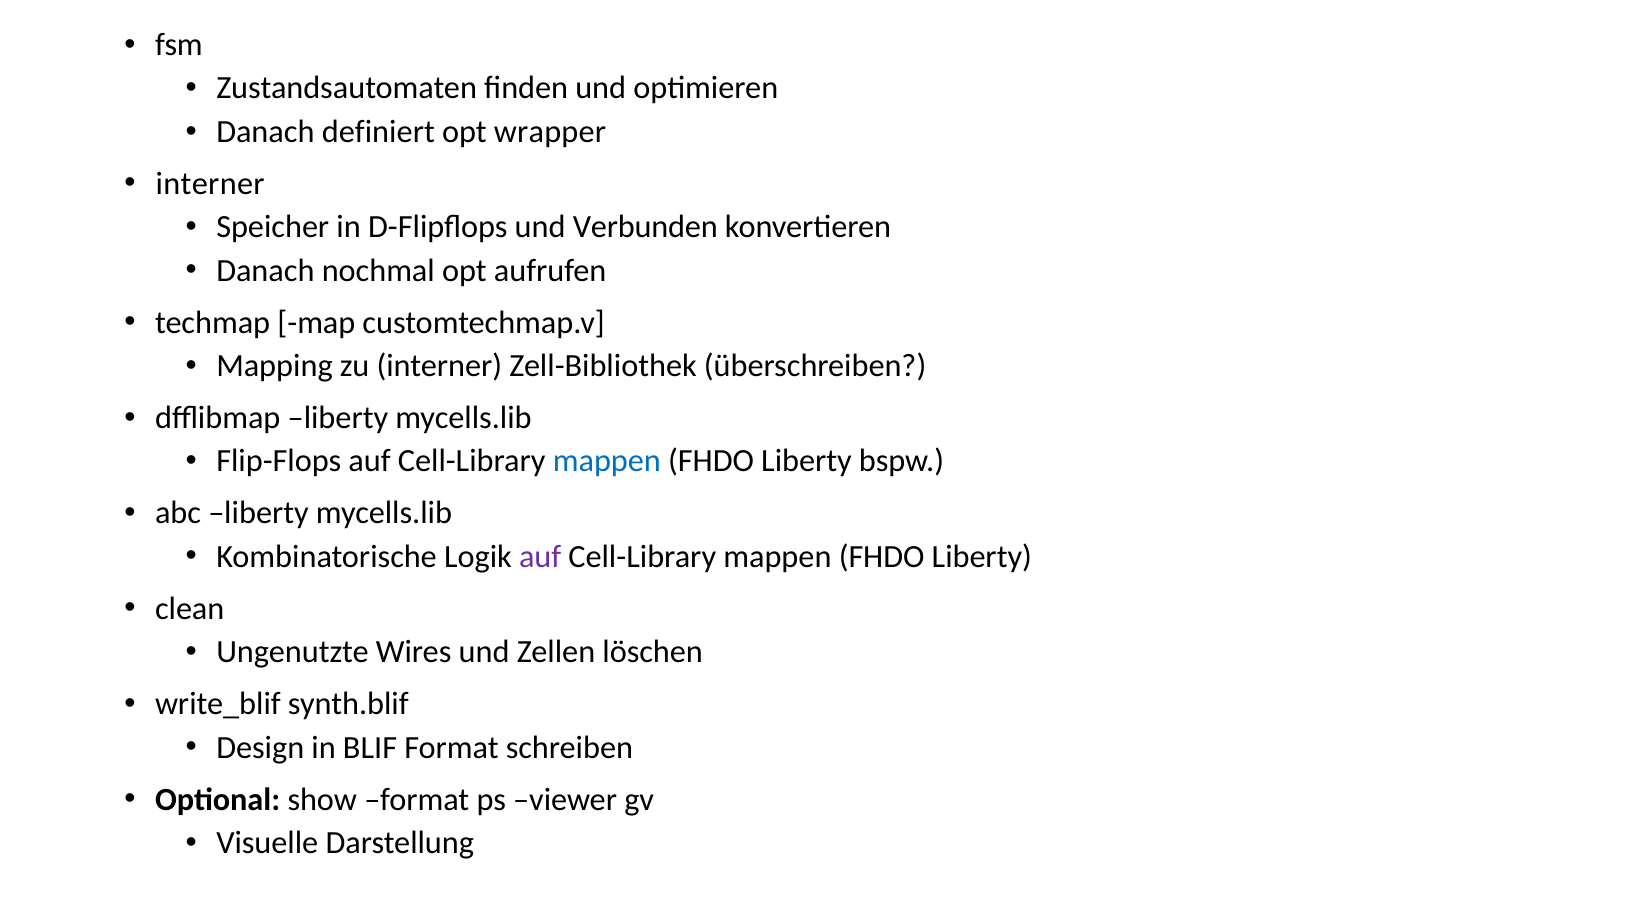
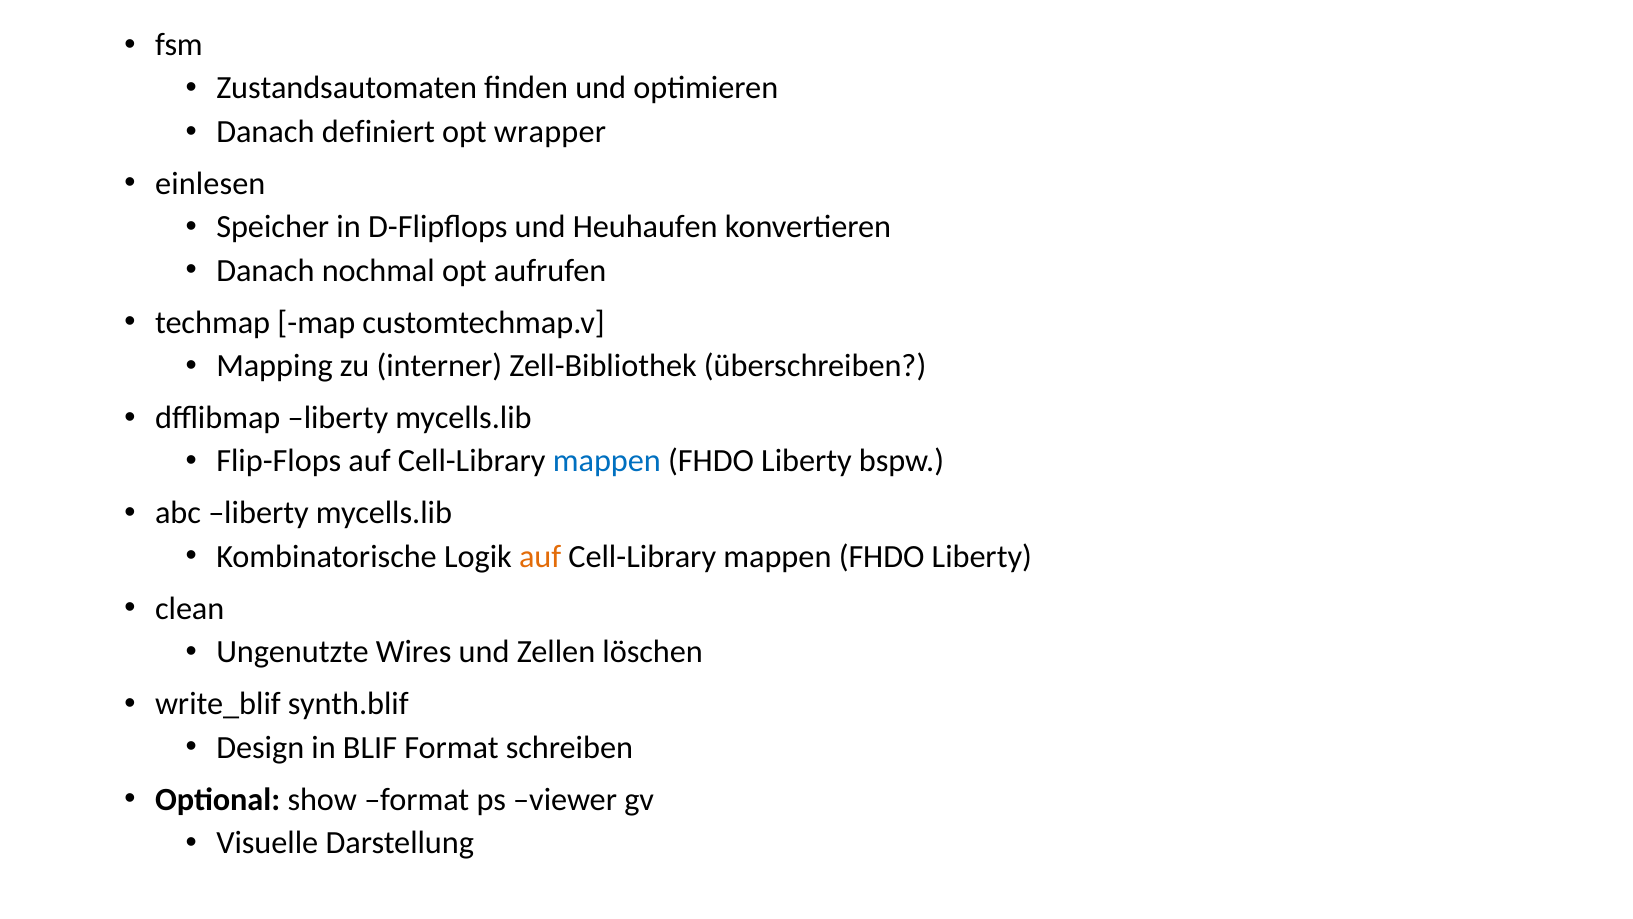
interner: interner -> einlesen (210, 184)
Verbunden: Verbunden -> Heuhaufen (645, 227)
auf colour: purple -> orange (540, 556)
